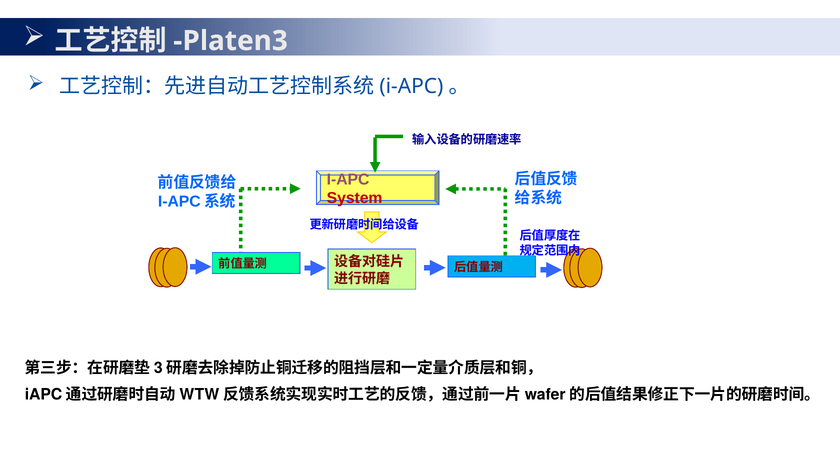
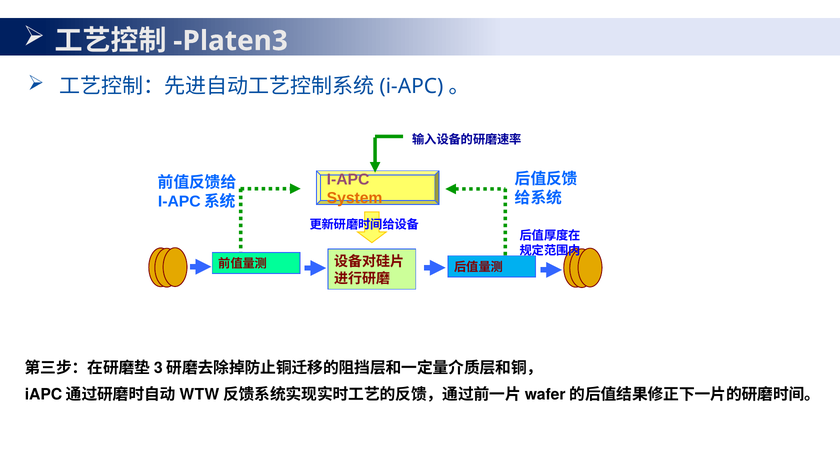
System colour: red -> orange (355, 198)
